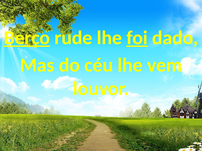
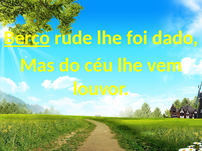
foi underline: present -> none (137, 38)
